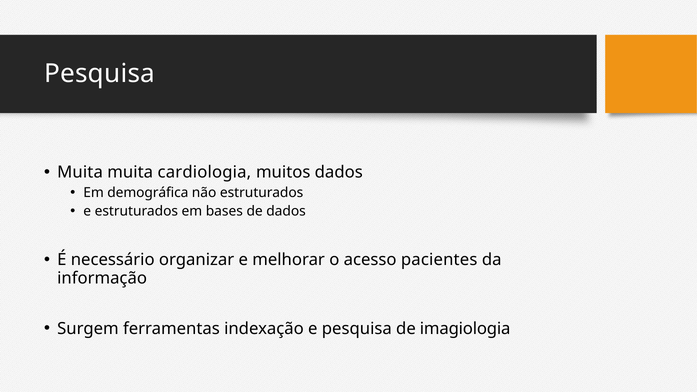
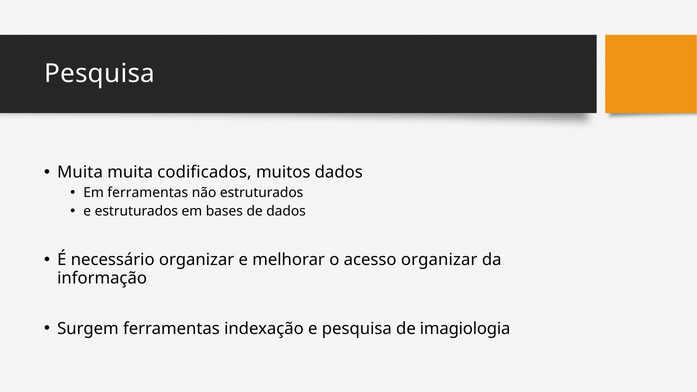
cardiologia: cardiologia -> codificados (204, 172)
Em demográfica: demográfica -> ferramentas (148, 193)
acesso pacientes: pacientes -> organizar (439, 260)
